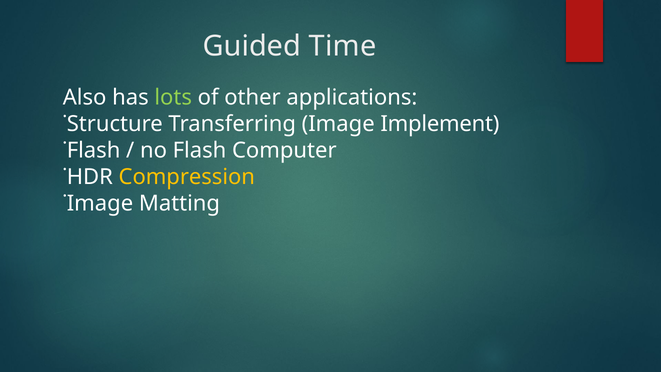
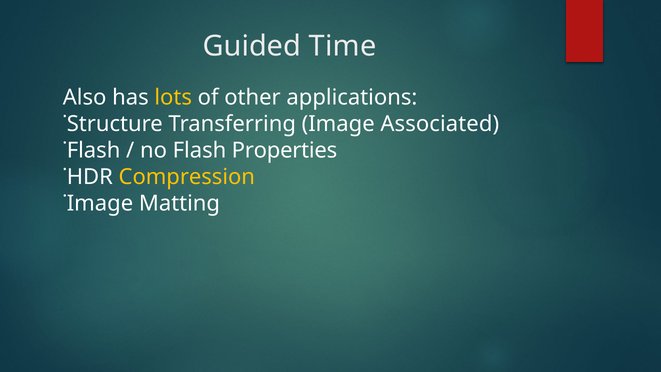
lots colour: light green -> yellow (173, 97)
Implement: Implement -> Associated (440, 124)
Computer: Computer -> Properties (284, 150)
